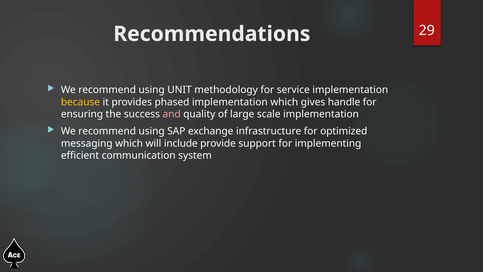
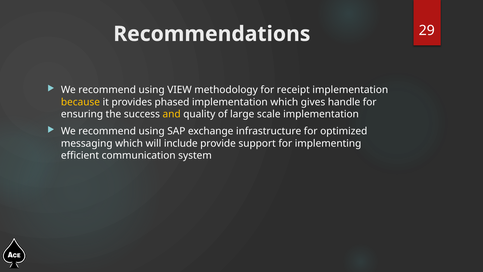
UNIT: UNIT -> VIEW (180, 90)
service: service -> receipt (293, 90)
and colour: pink -> yellow (172, 114)
